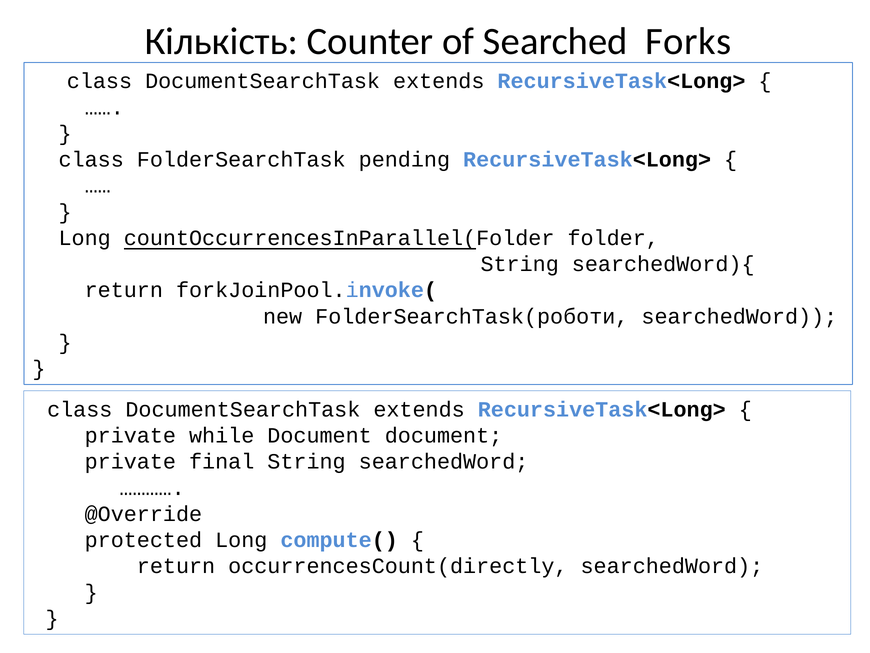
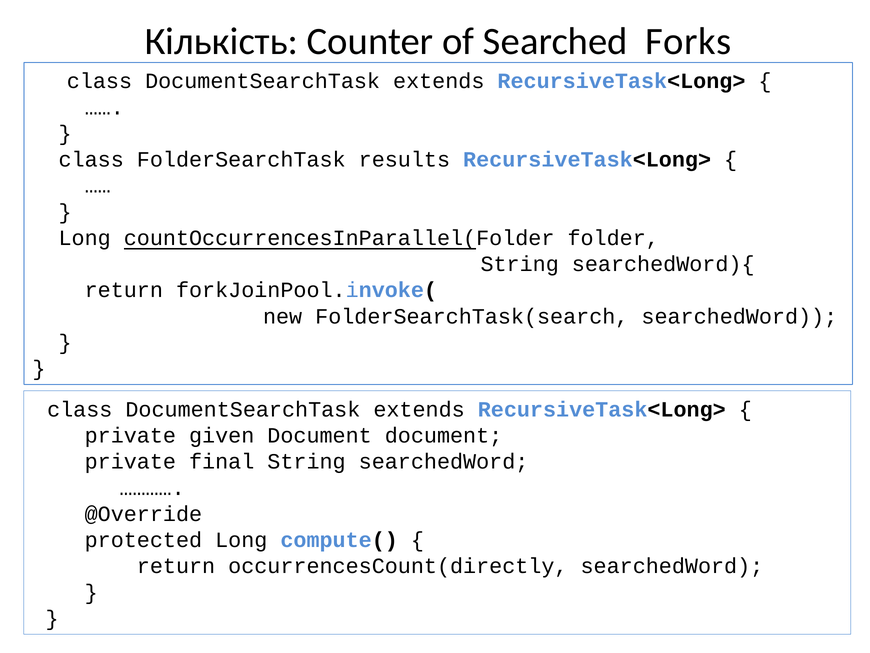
pending: pending -> results (404, 159)
FolderSearchTask(роботи: FolderSearchTask(роботи -> FolderSearchTask(search (472, 316)
while: while -> given (222, 435)
